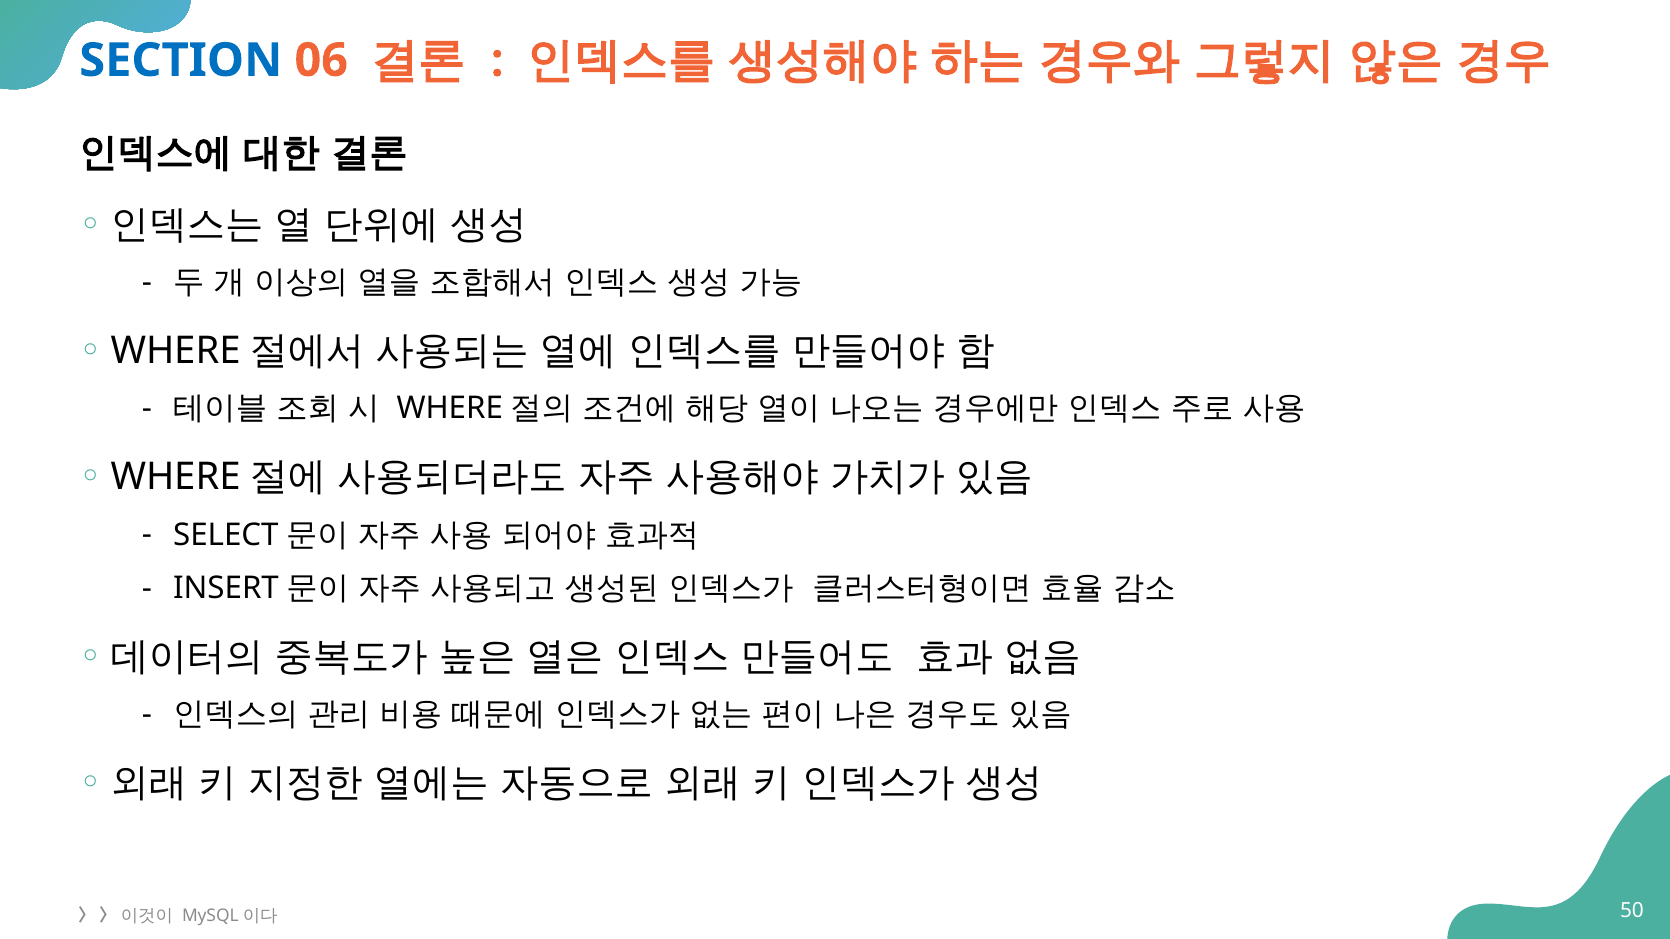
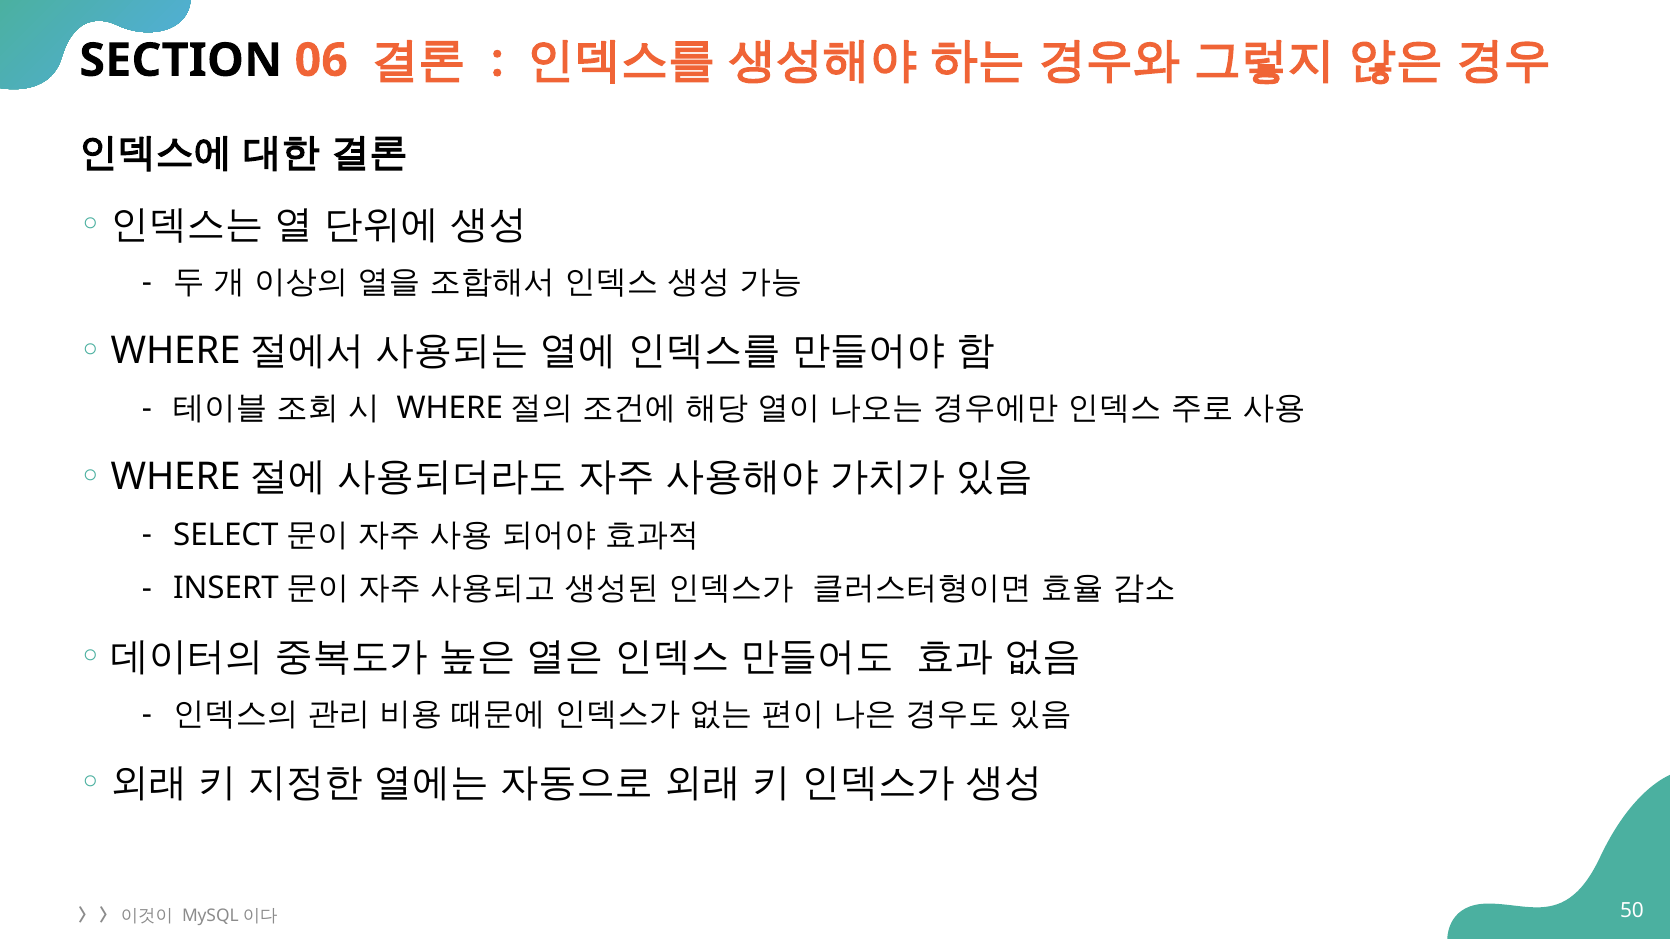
SECTION colour: blue -> black (181, 60)
